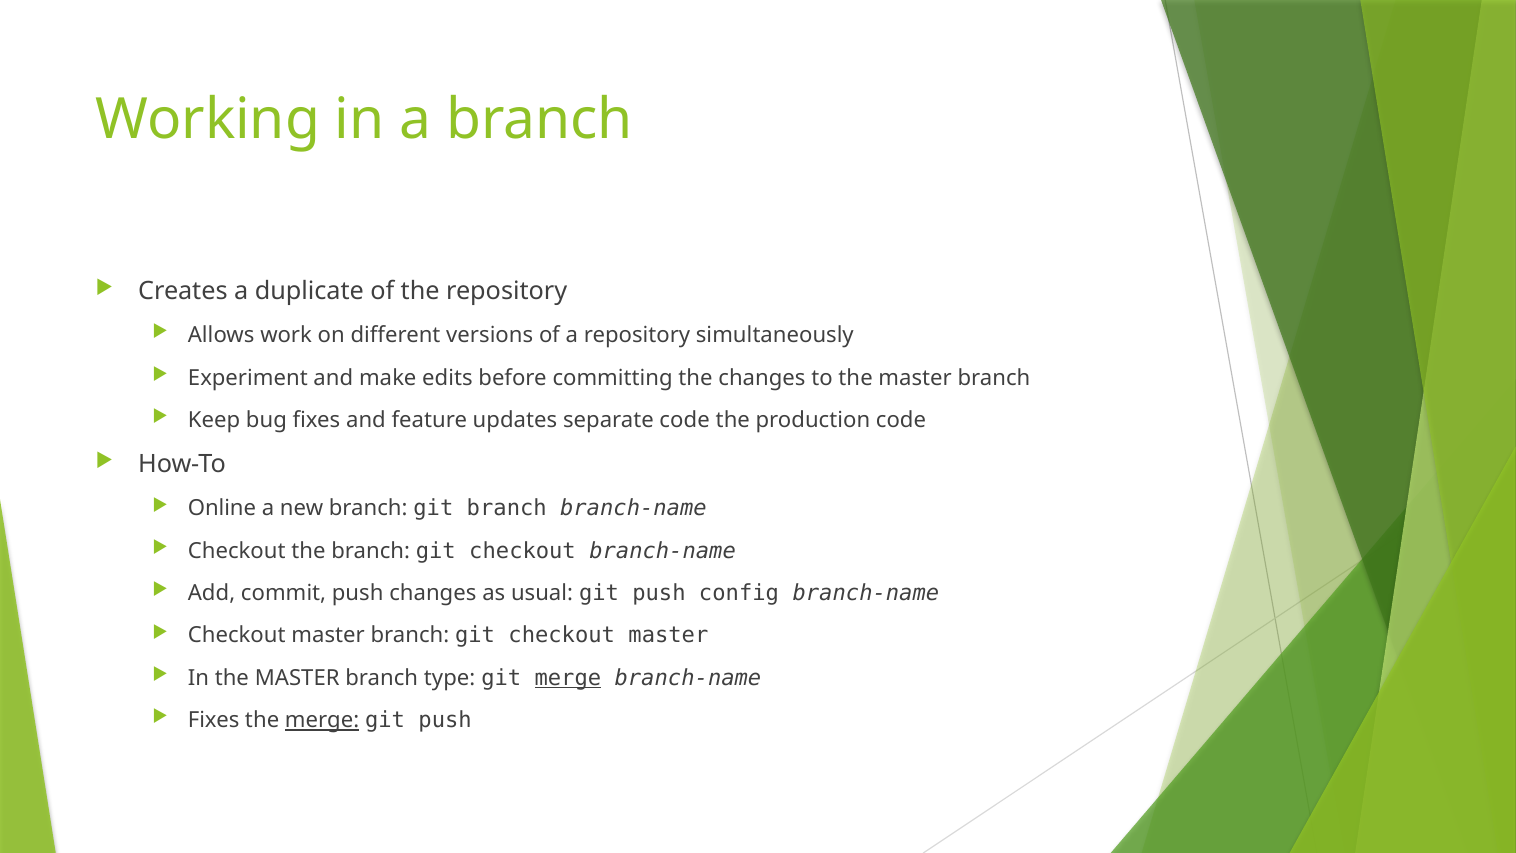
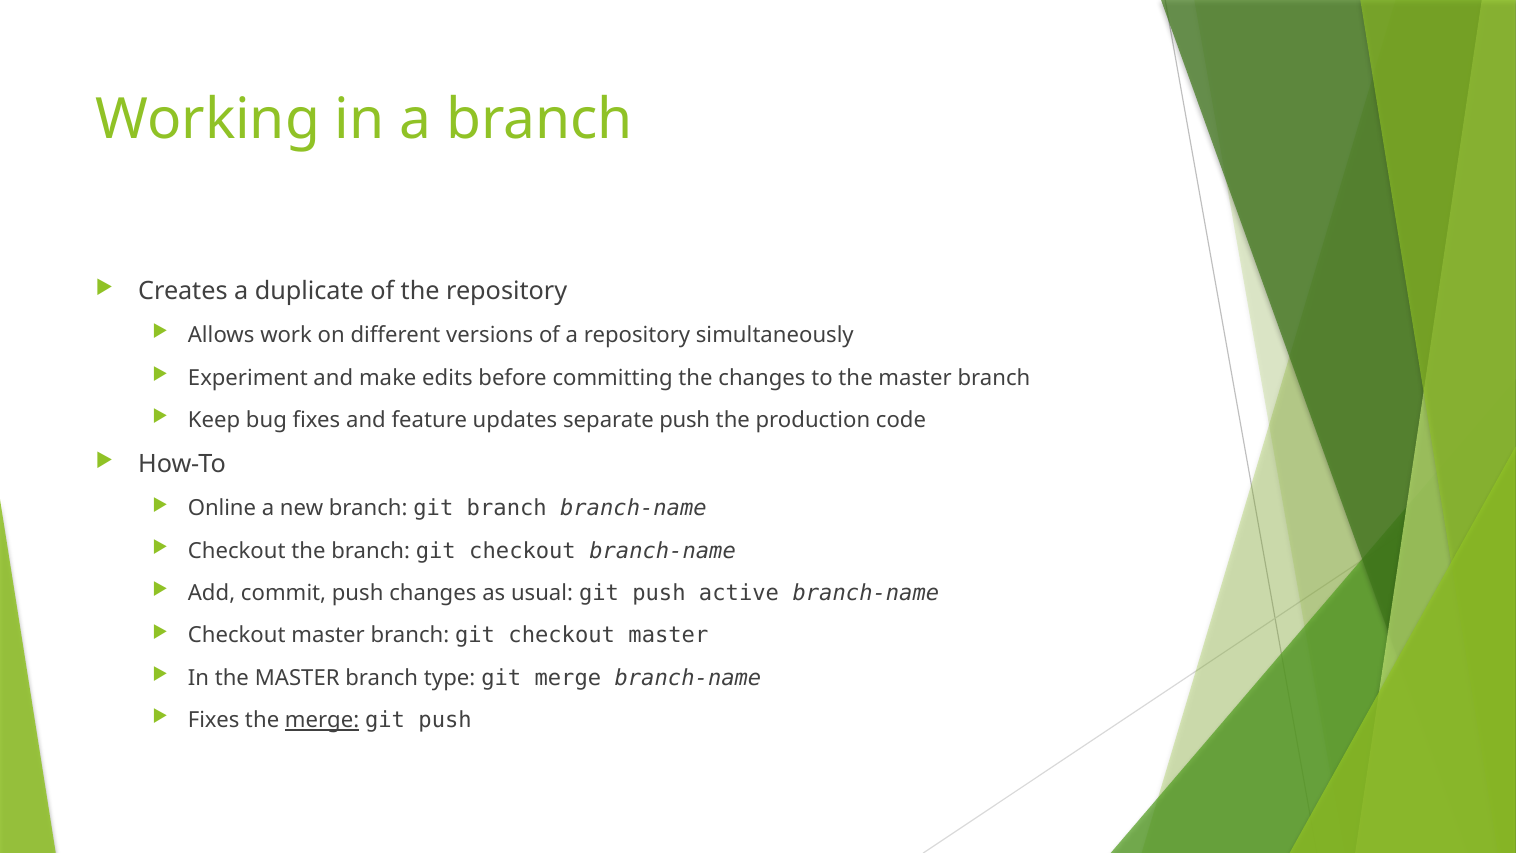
separate code: code -> push (685, 420)
config: config -> active (739, 593)
merge underline: present -> none (568, 678)
